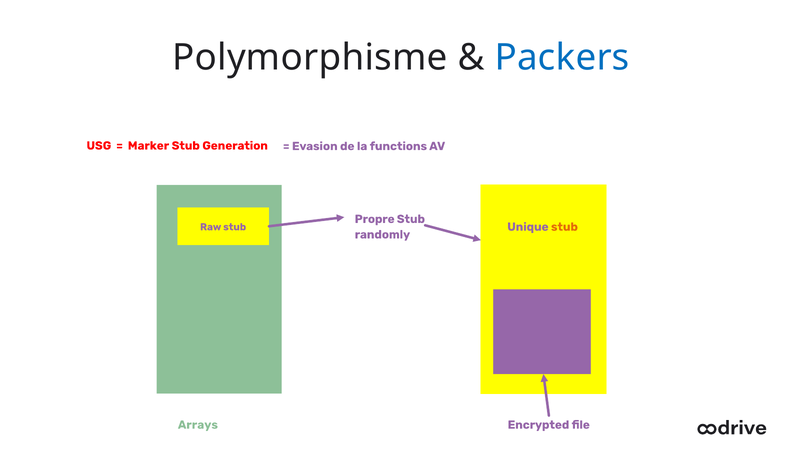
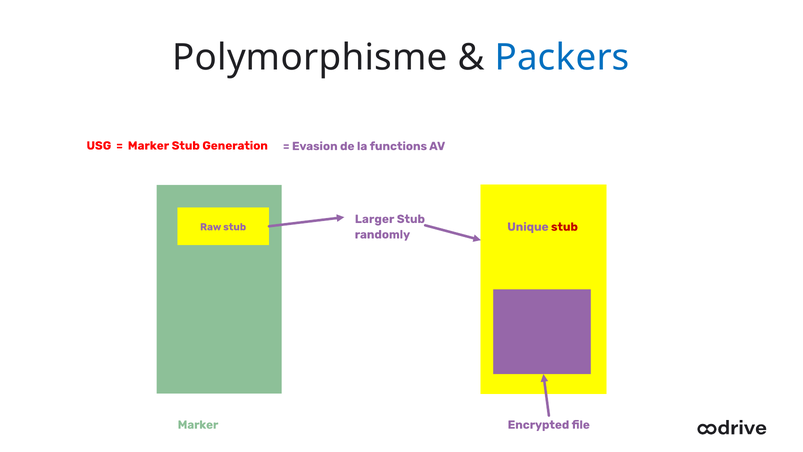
Propre: Propre -> Larger (375, 219)
stub colour: orange -> red (564, 227)
Arrays: Arrays -> Marker (198, 425)
